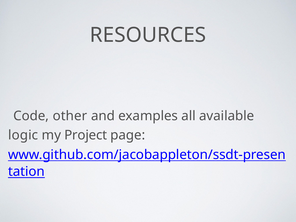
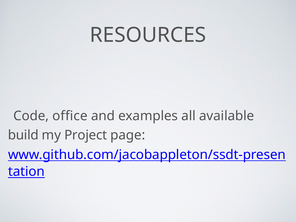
other: other -> office (70, 116)
logic: logic -> build (23, 135)
